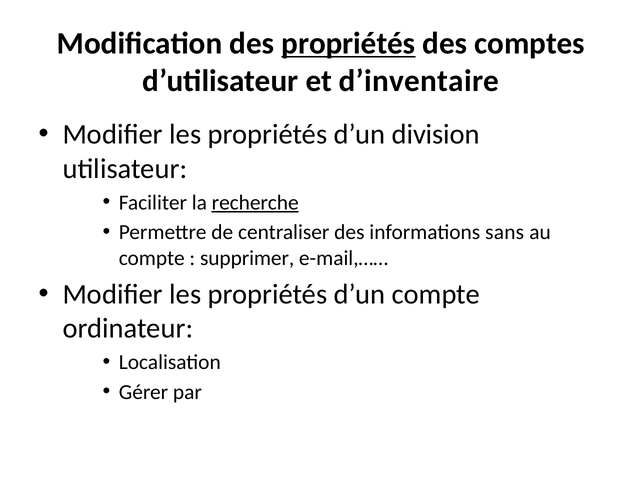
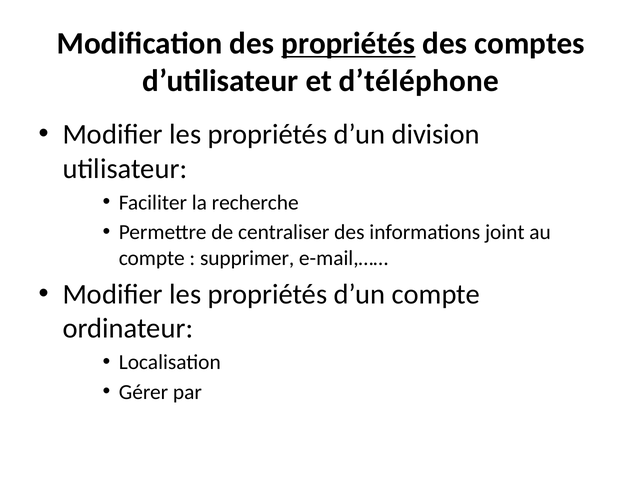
d’inventaire: d’inventaire -> d’téléphone (419, 81)
recherche underline: present -> none (255, 203)
sans: sans -> joint (505, 233)
